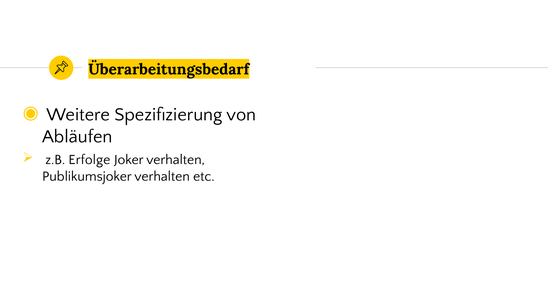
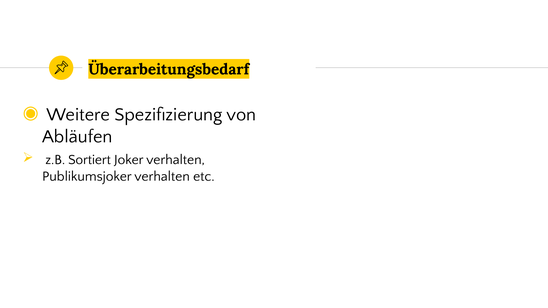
Erfolge: Erfolge -> Sortiert (89, 160)
